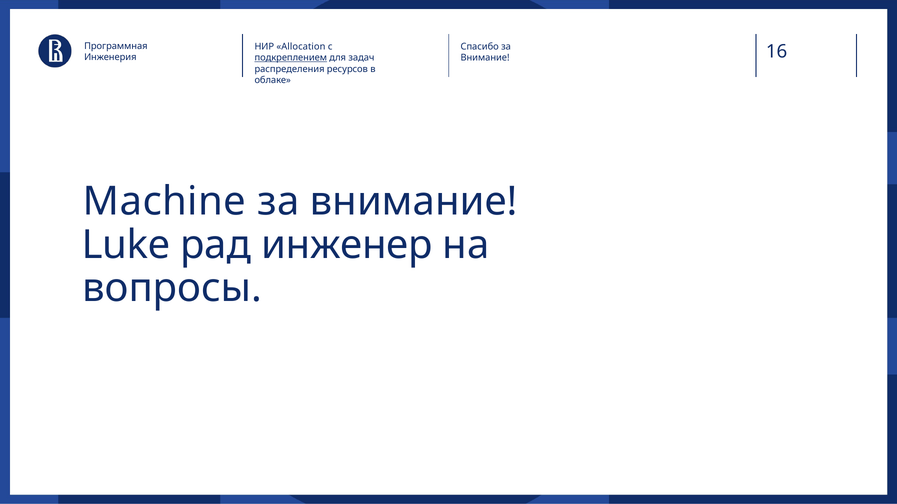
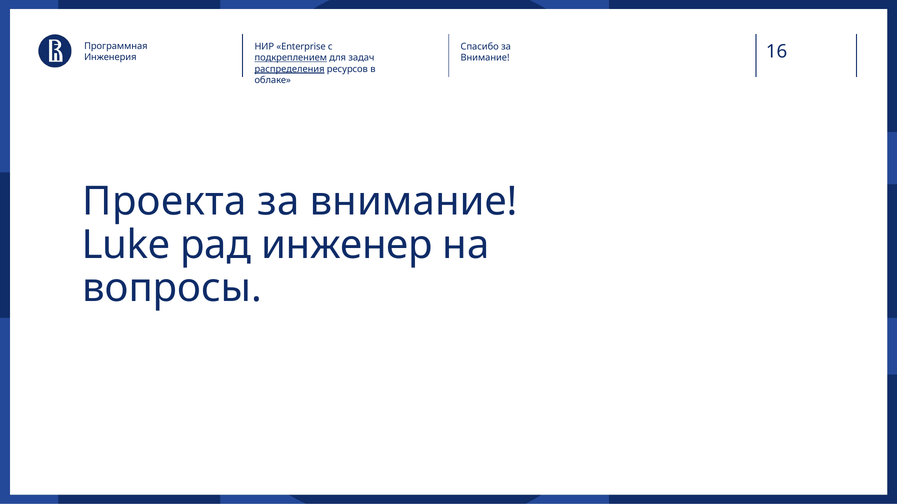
Allocation: Allocation -> Enterprise (301, 47)
распределения underline: none -> present (290, 69)
Machine: Machine -> Проекта (164, 202)
